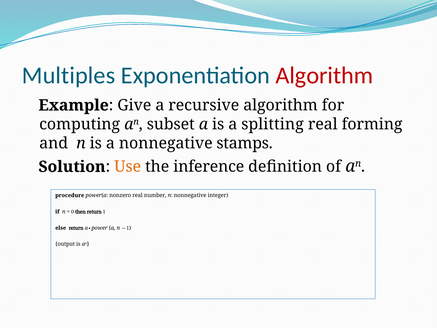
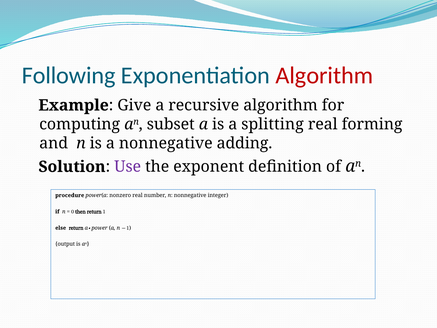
Multiples: Multiples -> Following (69, 75)
stamps: stamps -> adding (244, 143)
Use colour: orange -> purple (128, 167)
inference: inference -> exponent (209, 167)
